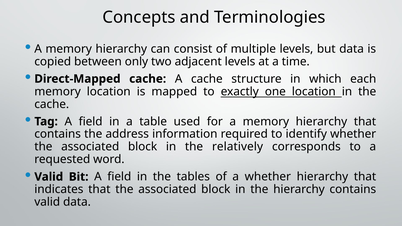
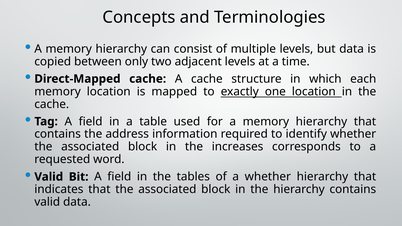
relatively: relatively -> increases (238, 147)
